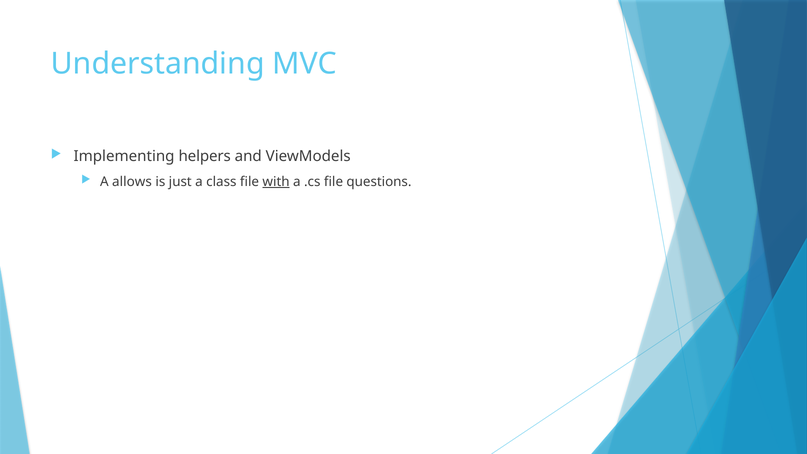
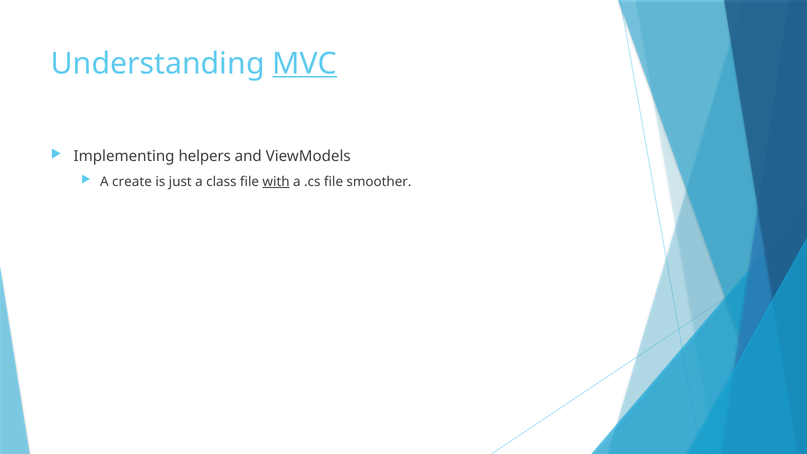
MVC underline: none -> present (305, 64)
allows: allows -> create (132, 182)
questions: questions -> smoother (379, 182)
